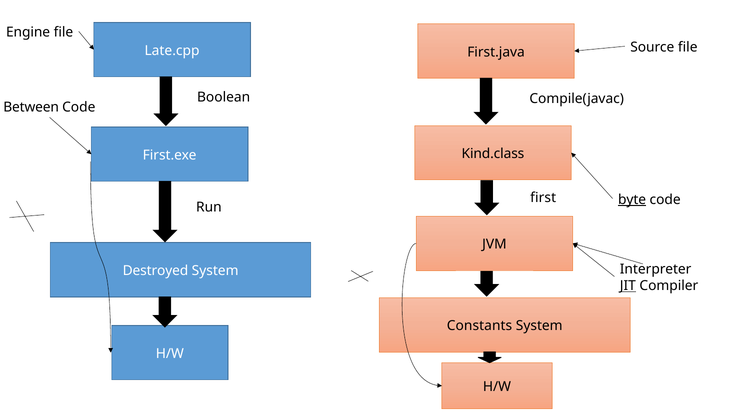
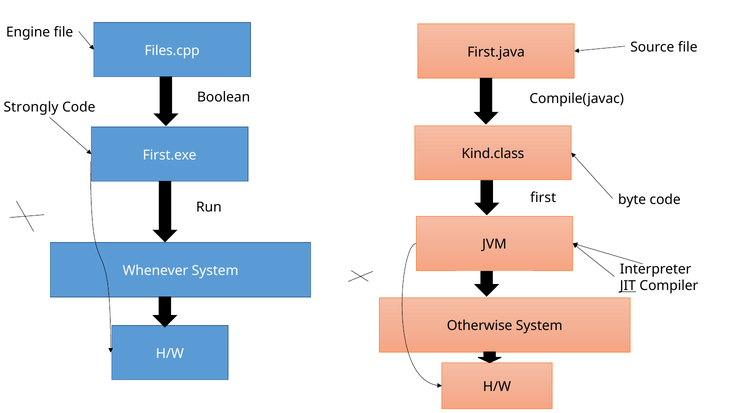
Late.cpp: Late.cpp -> Files.cpp (172, 51)
Between: Between -> Strongly (31, 107)
byte underline: present -> none (632, 200)
Destroyed: Destroyed -> Whenever (155, 271)
Constants: Constants -> Otherwise (480, 326)
